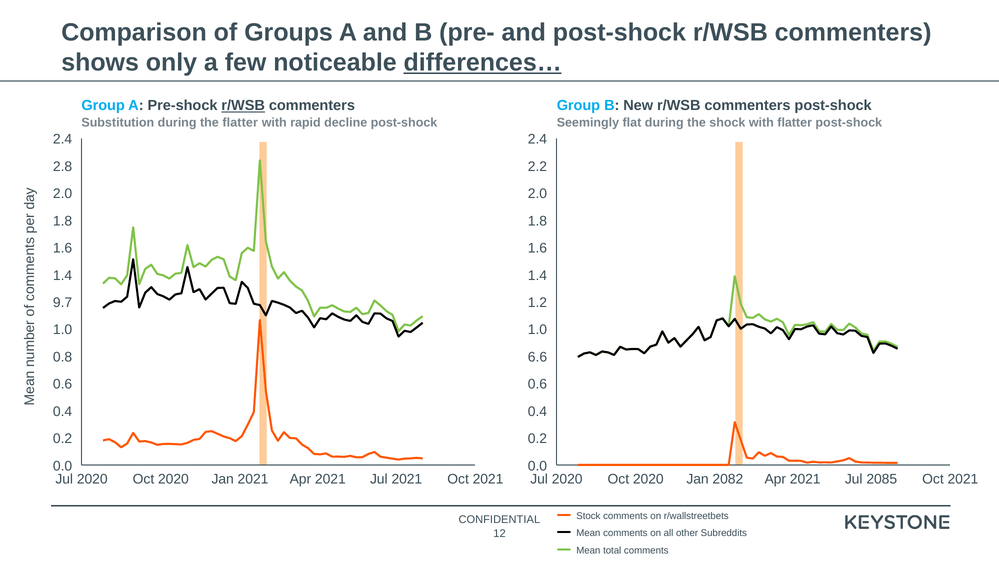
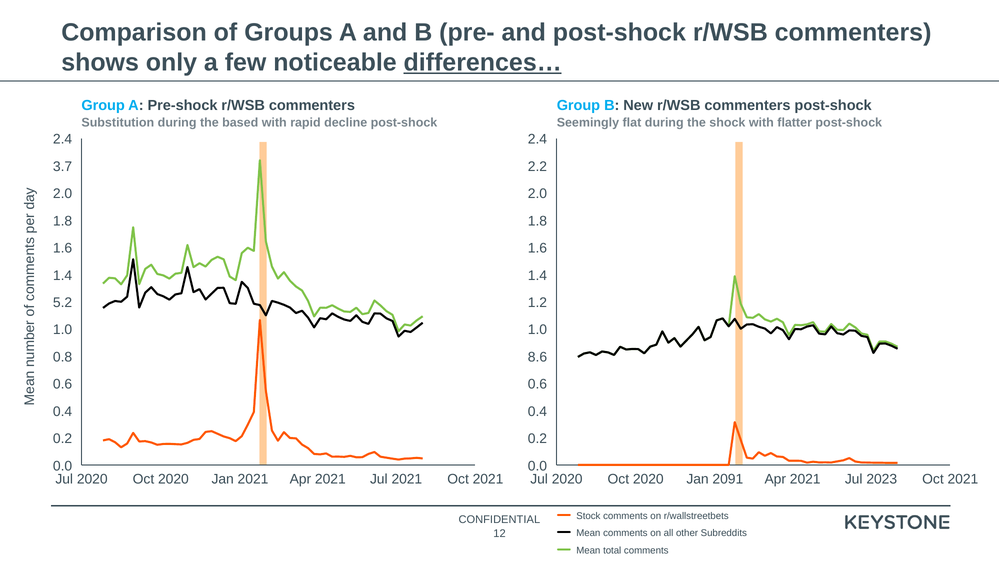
r/WSB underline: present -> none (243, 106)
the flatter: flatter -> based (240, 123)
2.8: 2.8 -> 3.7 (63, 167)
9.7: 9.7 -> 5.2 (63, 303)
6.6: 6.6 -> 8.6 (537, 357)
2082: 2082 -> 2091 (728, 479)
2085: 2085 -> 2023 (882, 479)
